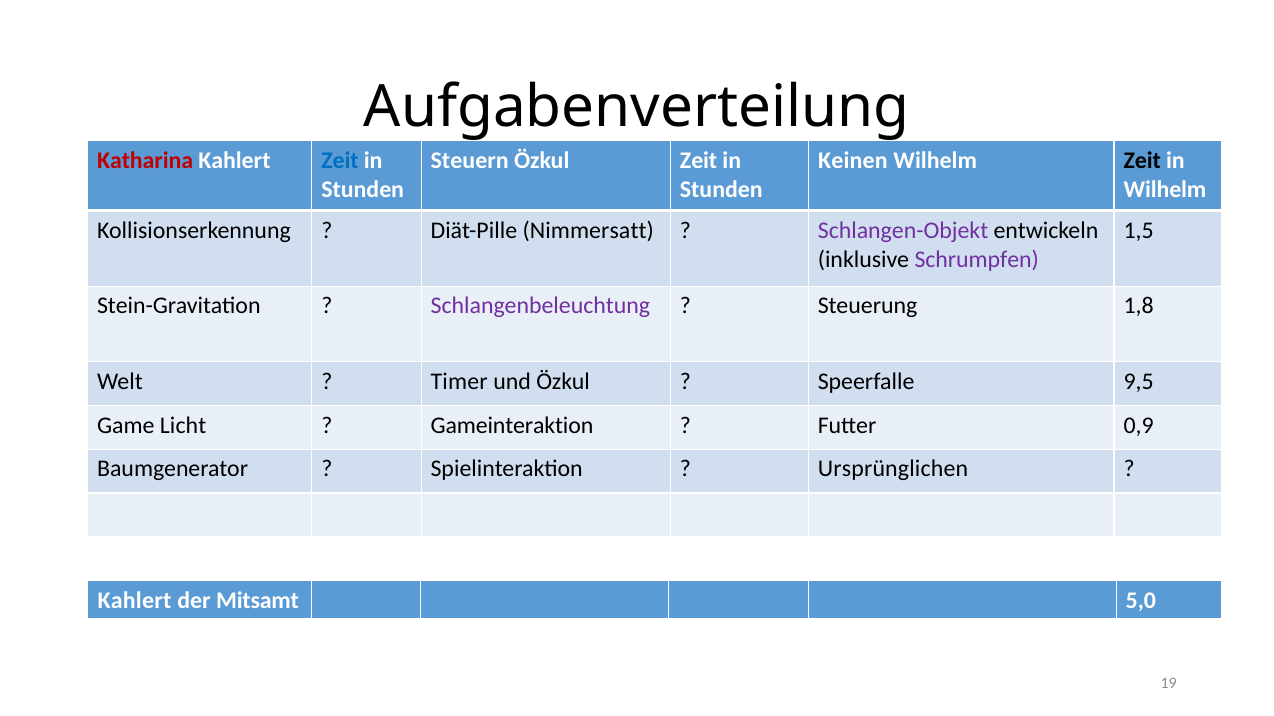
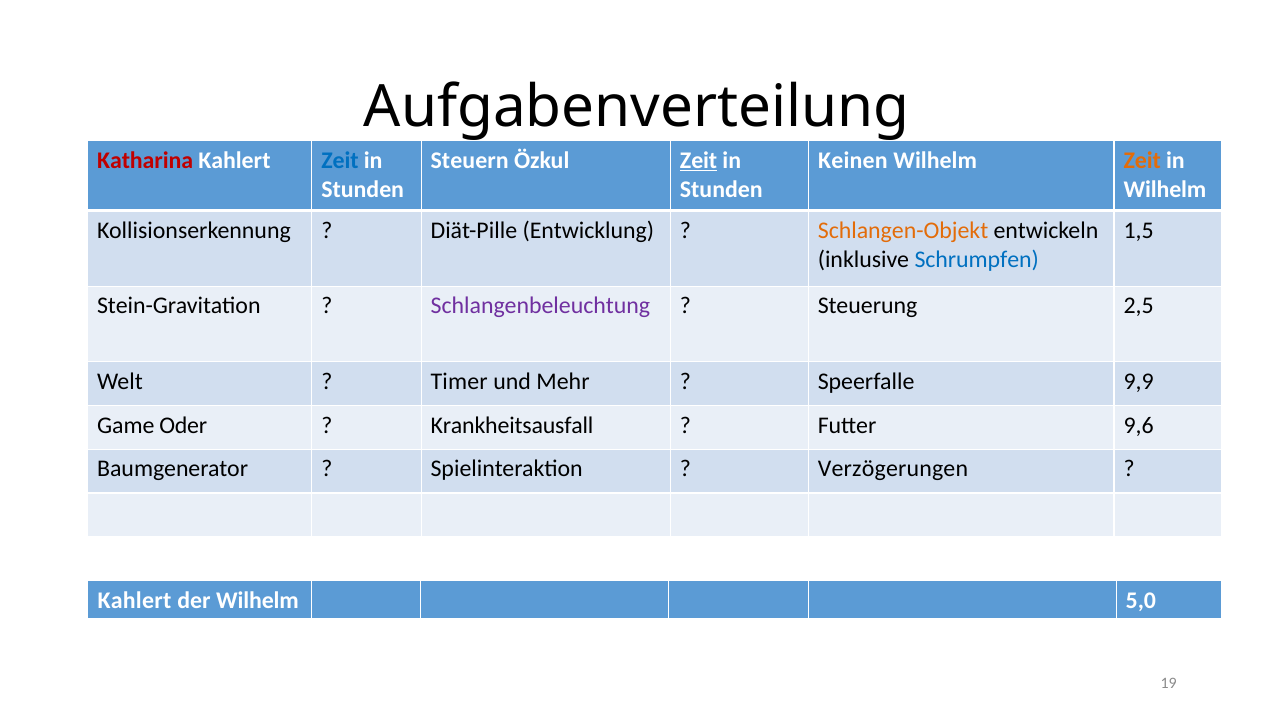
Zeit underline: none -> present (699, 160)
Zeit colour: black -> orange (1142, 160)
Nimmersatt: Nimmersatt -> Entwicklung (588, 231)
Schlangen-Objekt colour: purple -> orange (903, 231)
Schrumpfen colour: purple -> blue (977, 260)
1,8: 1,8 -> 2,5 (1139, 306)
und Özkul: Özkul -> Mehr (563, 382)
9,5: 9,5 -> 9,9 (1139, 382)
Licht: Licht -> Oder (183, 426)
Gameinteraktion: Gameinteraktion -> Krankheitsausfall (512, 426)
0,9: 0,9 -> 9,6 (1139, 426)
Ursprünglichen: Ursprünglichen -> Verzögerungen (893, 469)
der Mitsamt: Mitsamt -> Wilhelm (258, 601)
